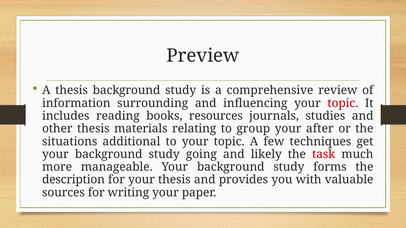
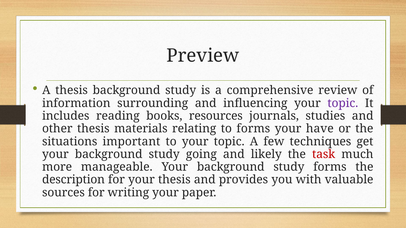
topic colour: red -> purple (343, 103)
to group: group -> forms (253, 129)
after: after -> have (320, 129)
additional: additional -> important (131, 142)
